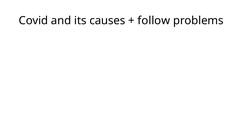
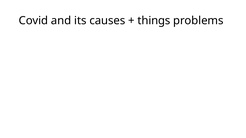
follow: follow -> things (154, 21)
